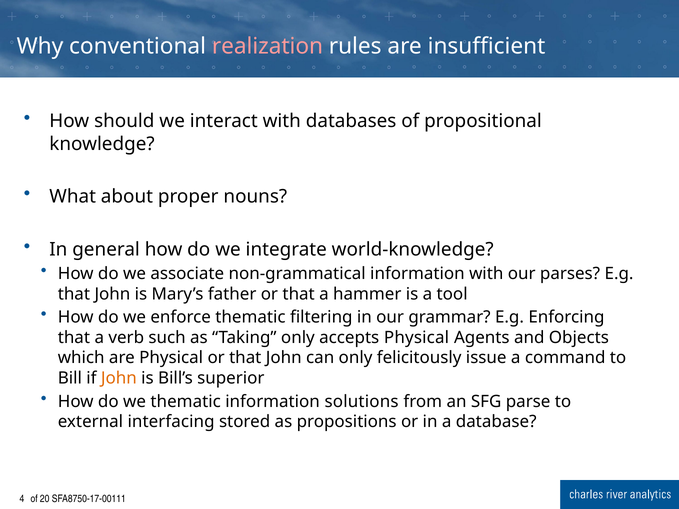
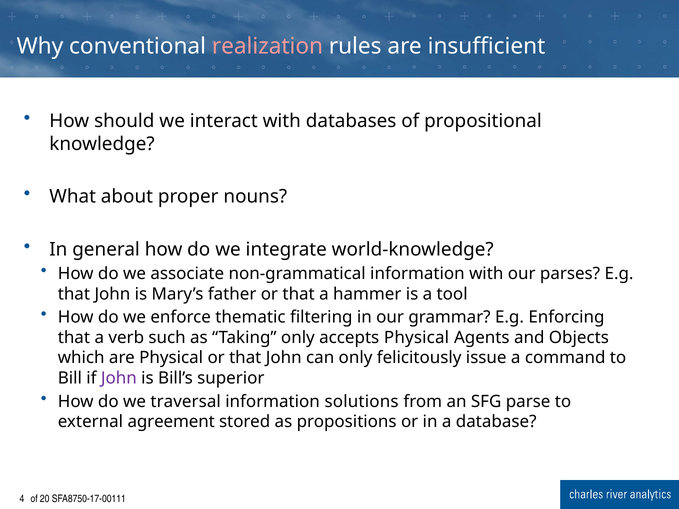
John colour: orange -> purple (119, 378)
we thematic: thematic -> traversal (186, 402)
interfacing: interfacing -> agreement (171, 422)
